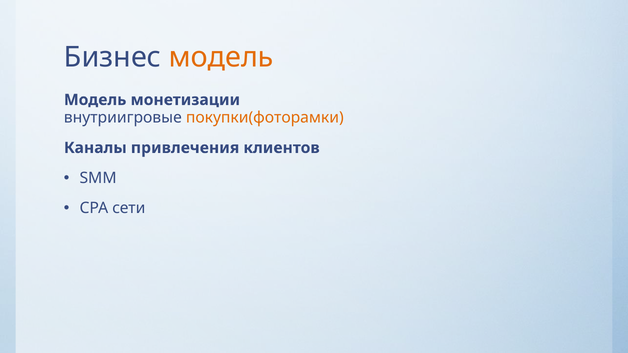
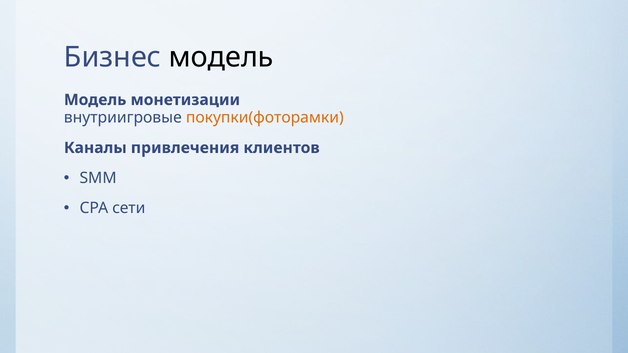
модель colour: orange -> black (221, 57)
